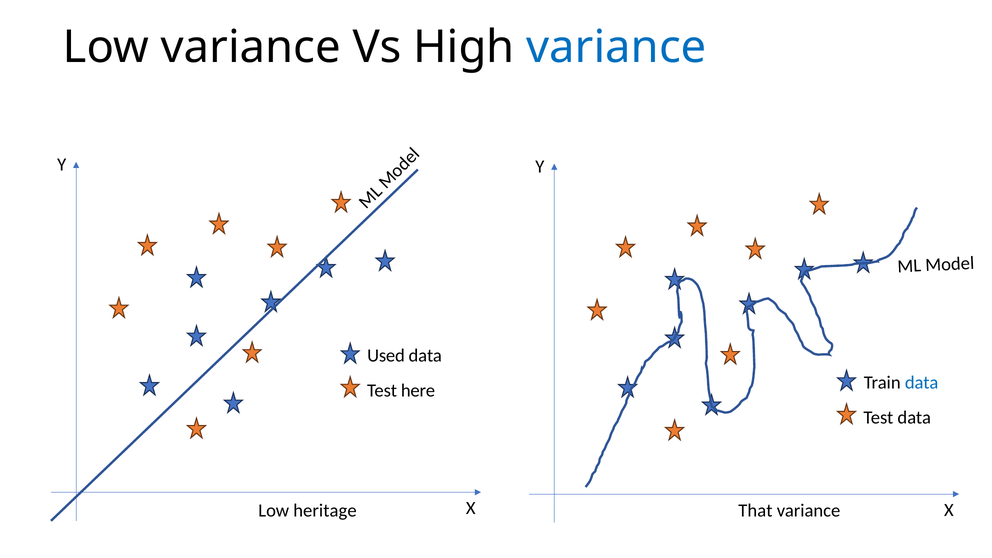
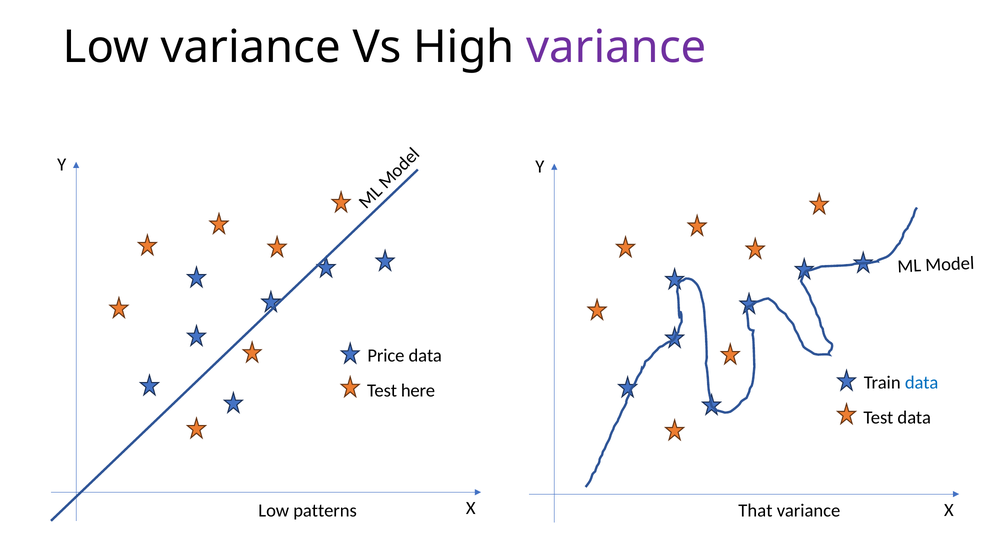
variance colour: blue -> purple (616, 47)
Used: Used -> Price (386, 356)
heritage: heritage -> patterns (325, 511)
